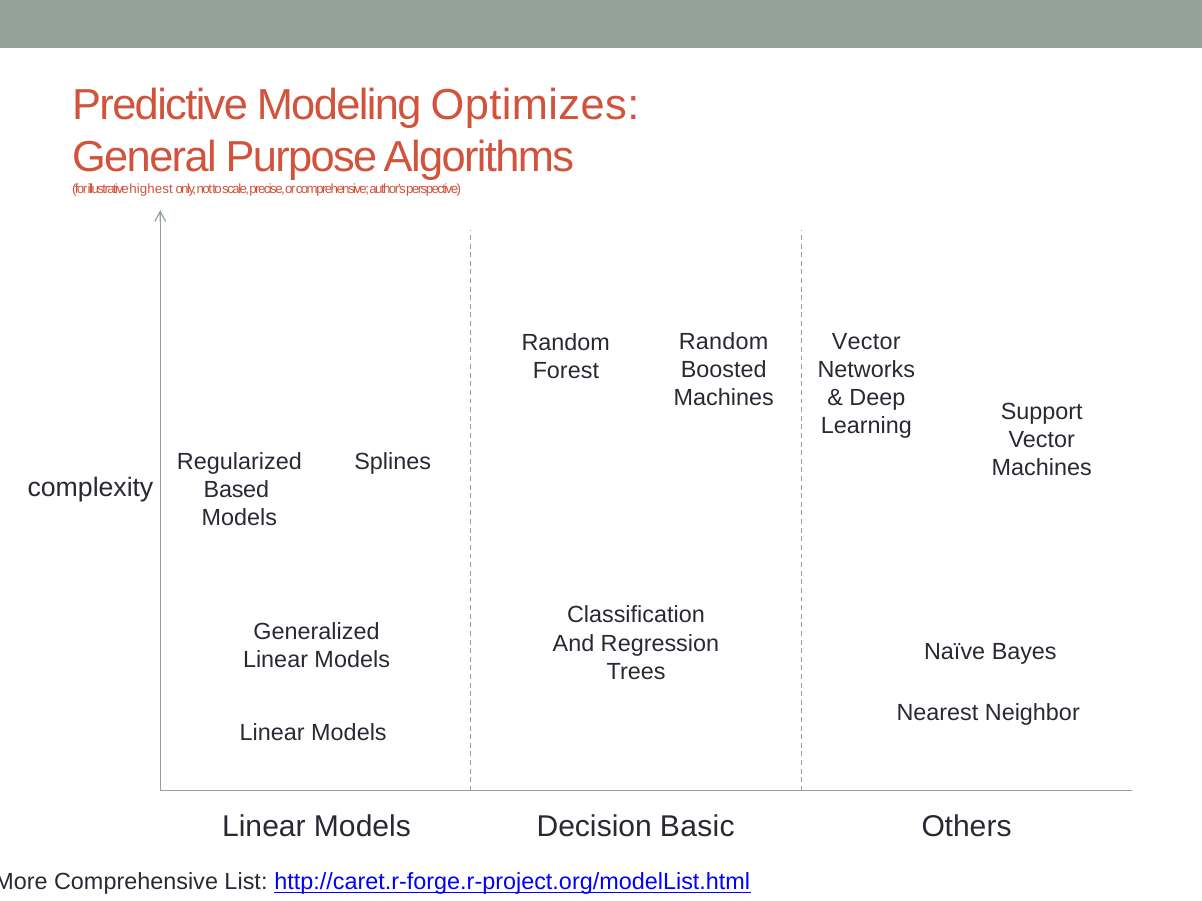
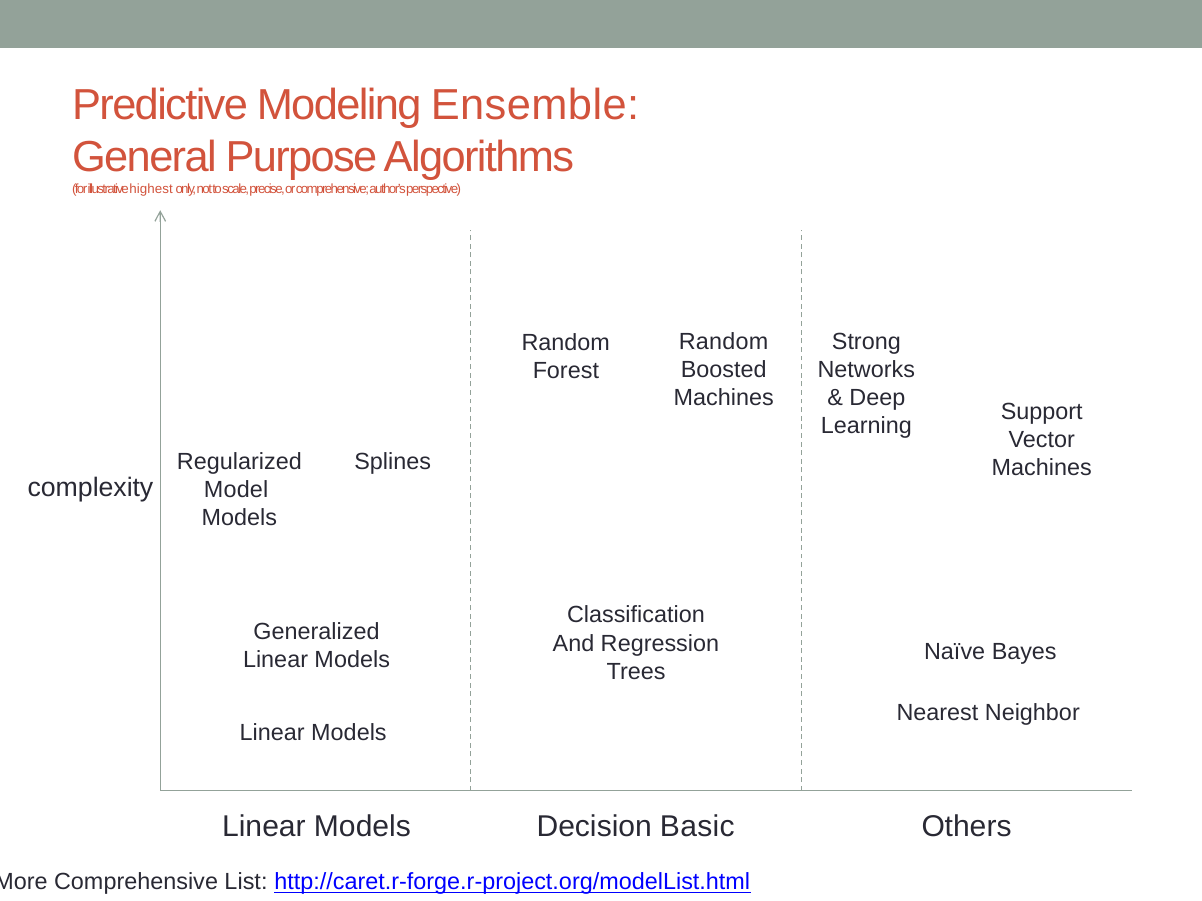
Optimizes: Optimizes -> Ensemble (535, 105)
Vector: Vector -> Strong (866, 342)
Based: Based -> Model (236, 490)
